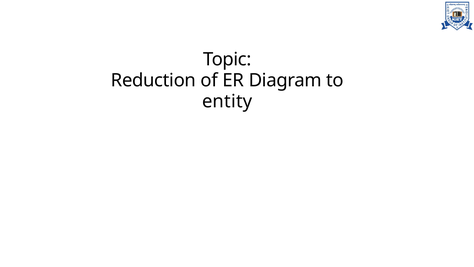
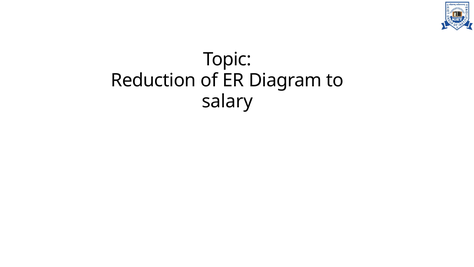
entity: entity -> salary (227, 101)
